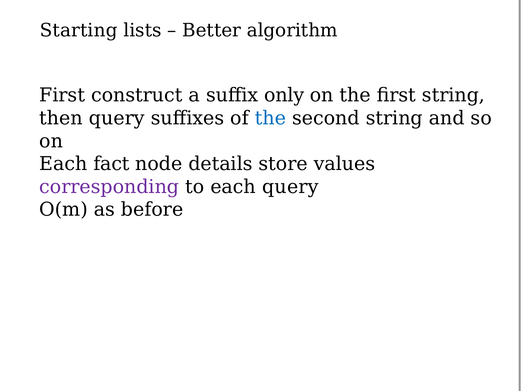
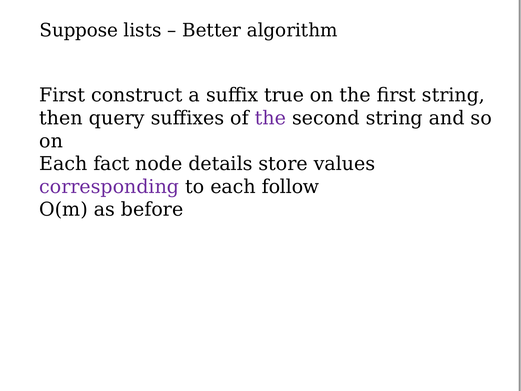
Starting: Starting -> Suppose (79, 31)
only: only -> true (284, 95)
the colour: blue -> purple (270, 118)
each query: query -> follow (291, 187)
